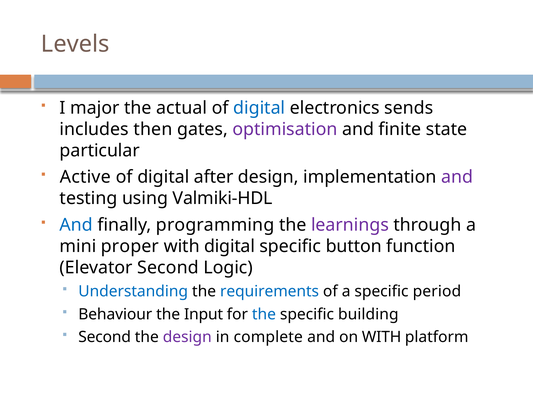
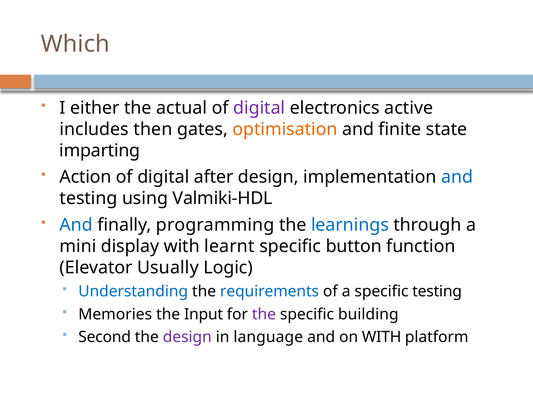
Levels: Levels -> Which (75, 44)
major: major -> either (95, 108)
digital colour: blue -> purple (259, 108)
sends: sends -> active (409, 108)
optimisation colour: purple -> orange (285, 129)
particular: particular -> imparting (100, 150)
Active: Active -> Action (86, 177)
and colour: purple -> blue (457, 177)
learnings colour: purple -> blue (350, 225)
proper: proper -> display (130, 246)
with digital: digital -> learnt (229, 246)
Elevator Second: Second -> Usually (168, 267)
specific period: period -> testing (437, 291)
Behaviour: Behaviour -> Memories (115, 314)
the colour: blue -> purple (264, 314)
complete: complete -> language (268, 337)
